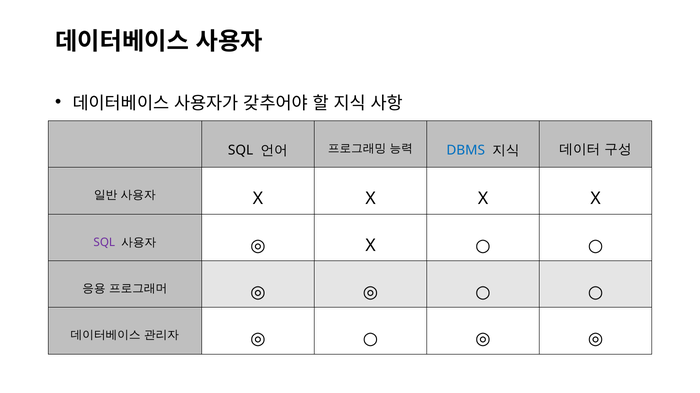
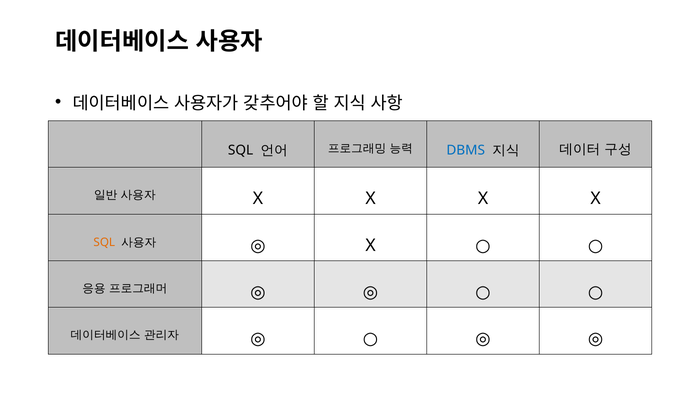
SQL colour: purple -> orange (104, 243)
